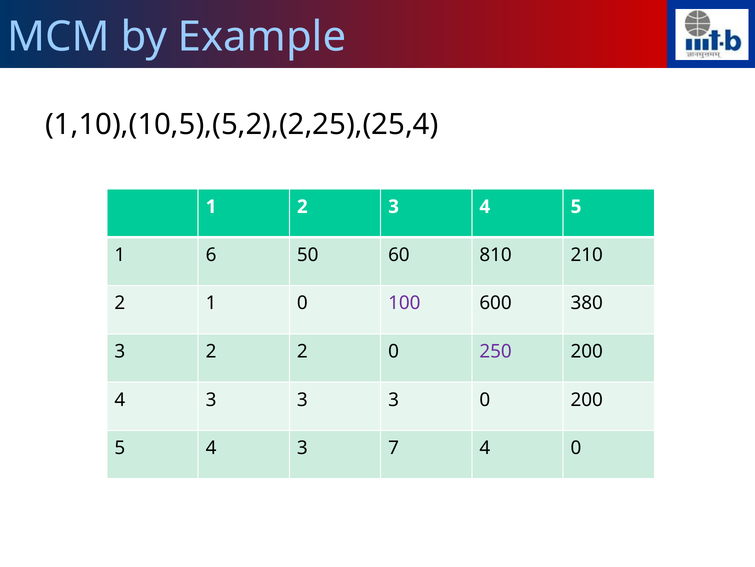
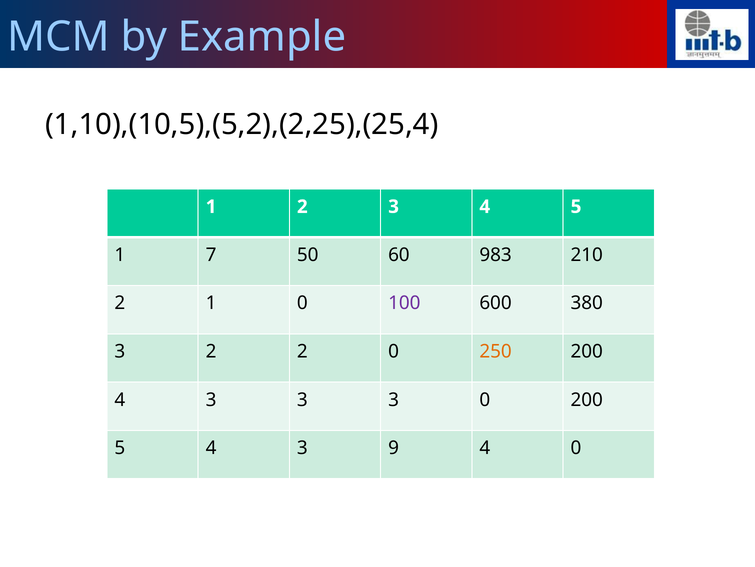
6: 6 -> 7 (211, 255)
810: 810 -> 983 (496, 255)
250 colour: purple -> orange (496, 351)
7: 7 -> 9 (394, 447)
